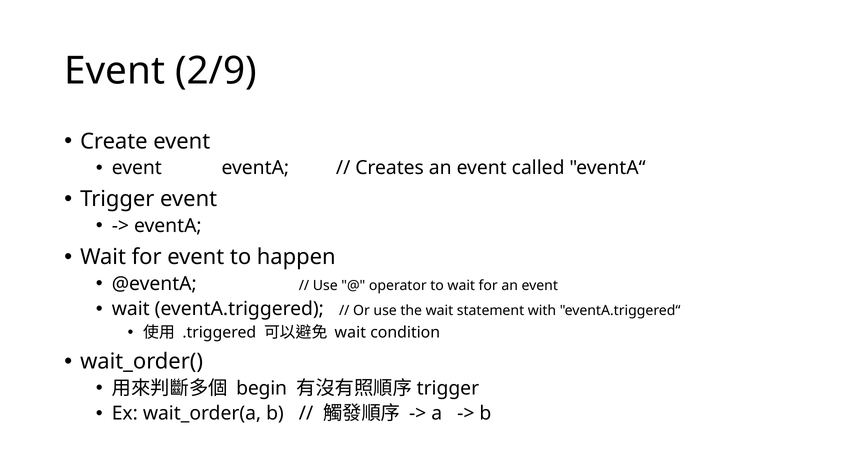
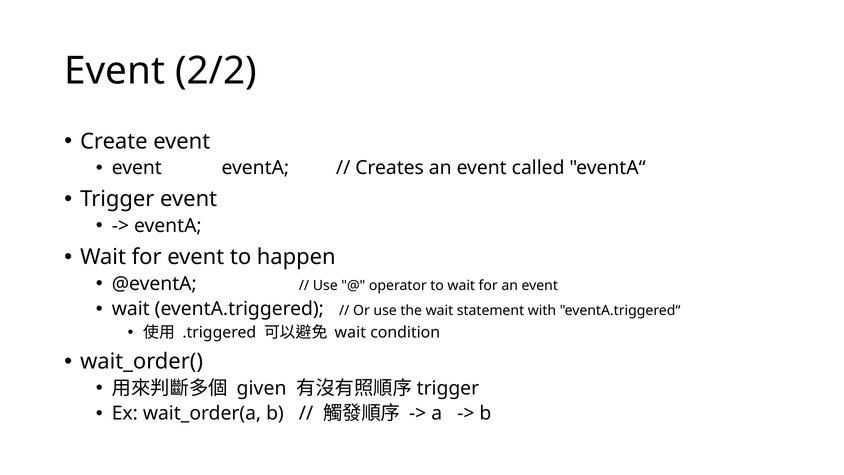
2/9: 2/9 -> 2/2 (216, 71)
begin: begin -> given (261, 388)
